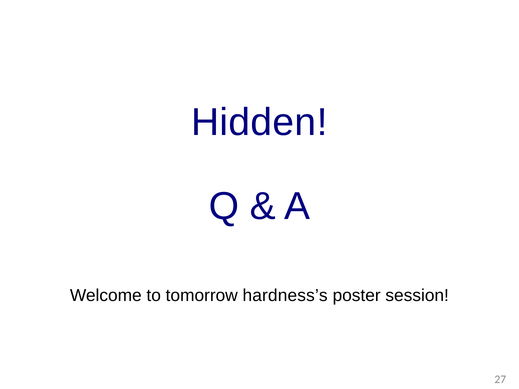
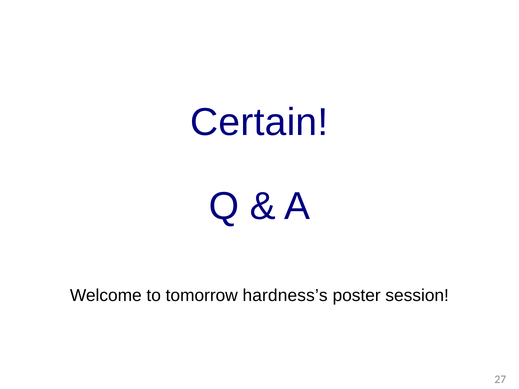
Hidden: Hidden -> Certain (259, 122)
